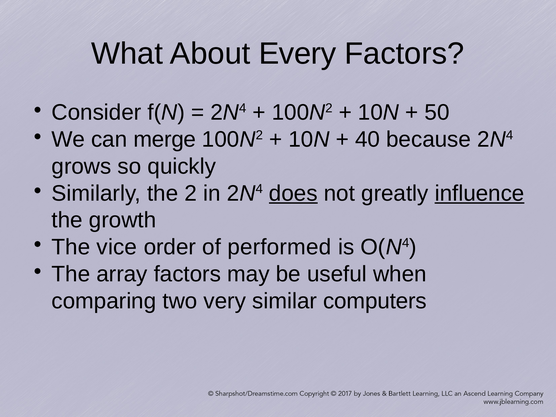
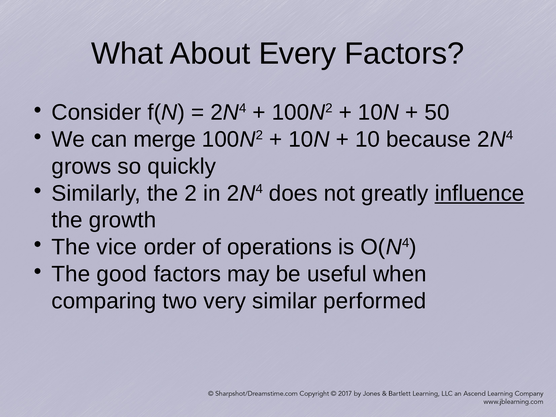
40: 40 -> 10 (367, 139)
does underline: present -> none (293, 193)
performed: performed -> operations (280, 247)
array: array -> good (122, 274)
computers: computers -> performed (375, 301)
